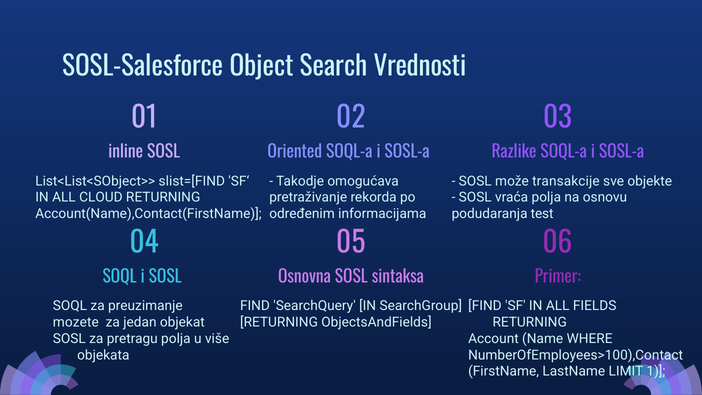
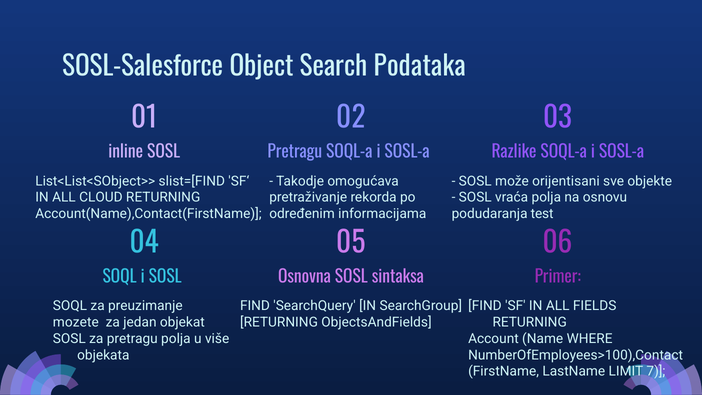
Vrednosti: Vrednosti -> Podataka (420, 67)
Oriented: Oriented -> Pretragu (295, 152)
transakcije: transakcije -> orijentisani (566, 181)
1: 1 -> 7 (656, 371)
